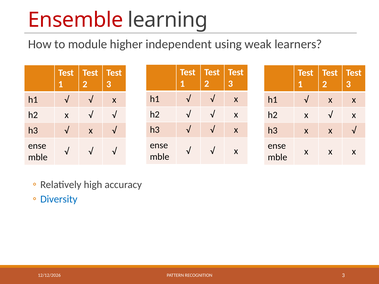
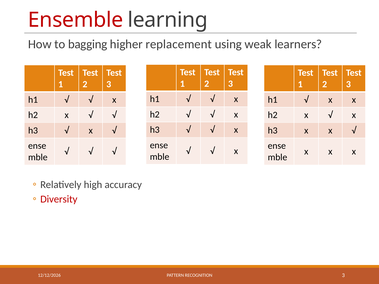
module: module -> bagging (88, 44)
independent: independent -> replacement (179, 44)
Diversity colour: blue -> red (59, 199)
